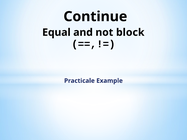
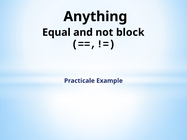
Continue: Continue -> Anything (95, 17)
